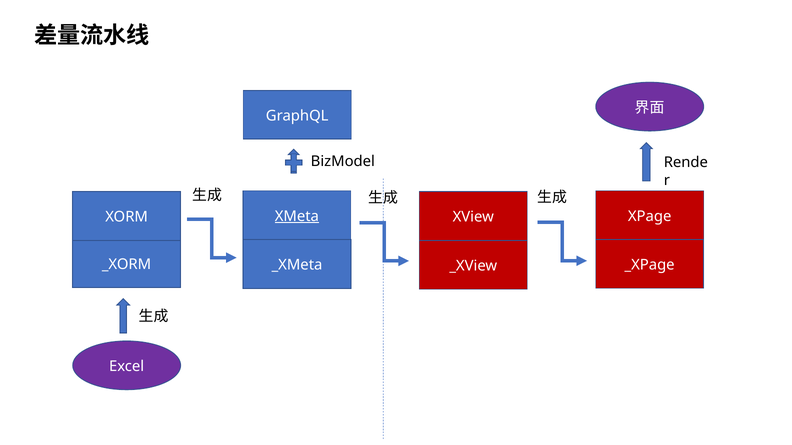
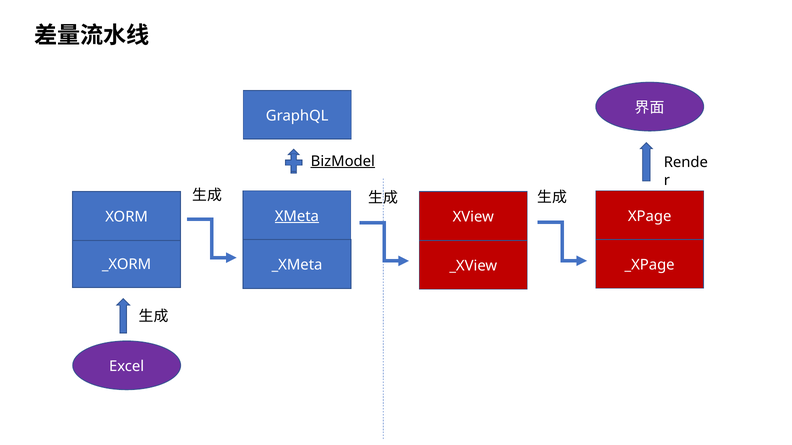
BizModel underline: none -> present (343, 161)
